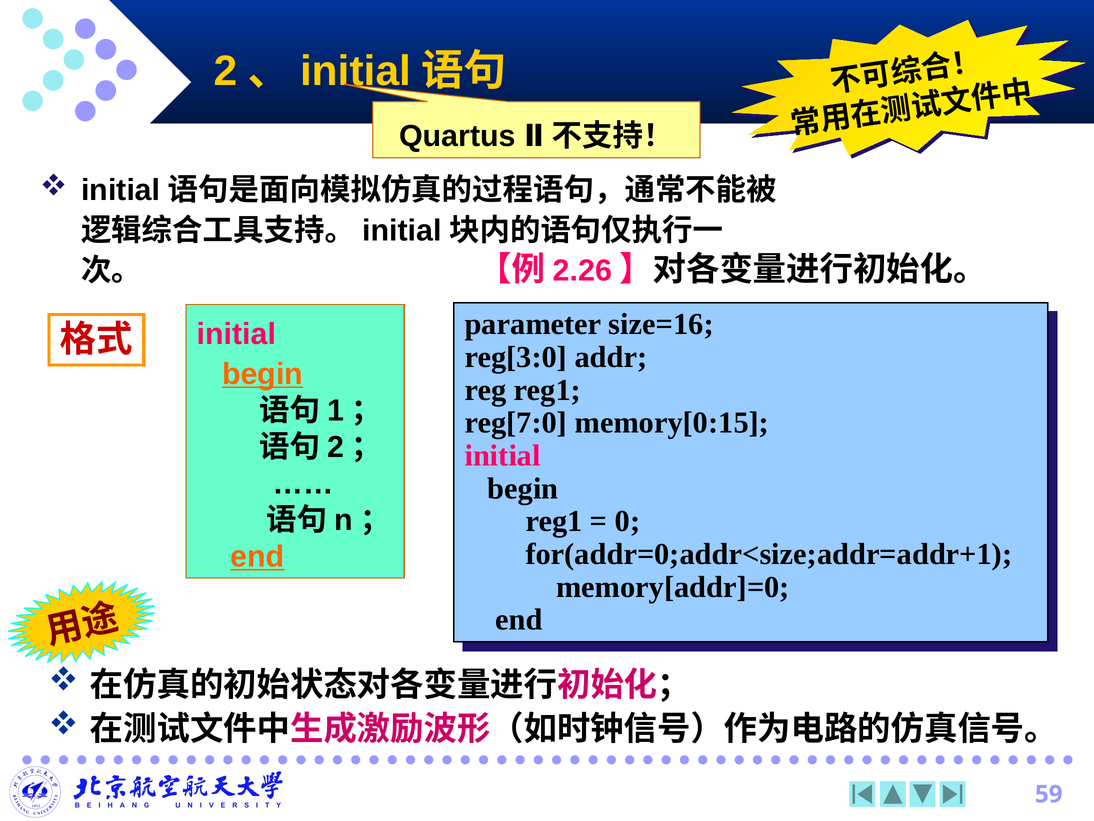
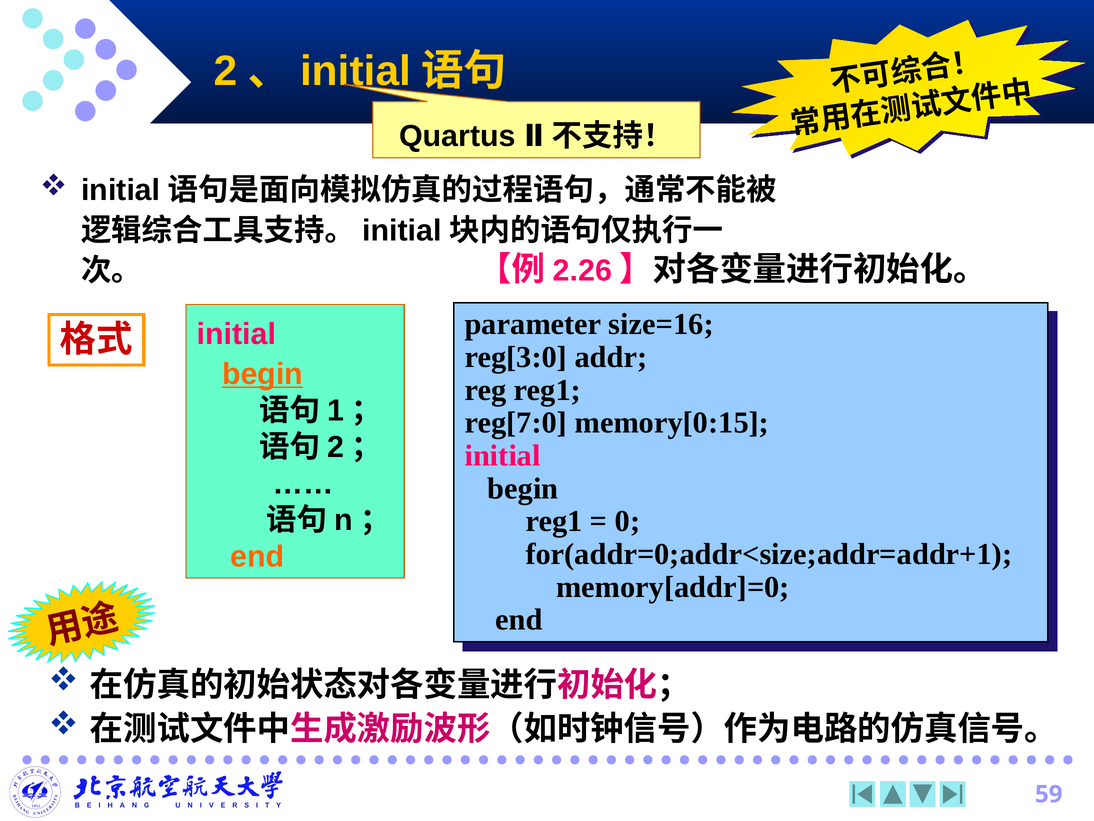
end underline: present -> none (257, 556)
